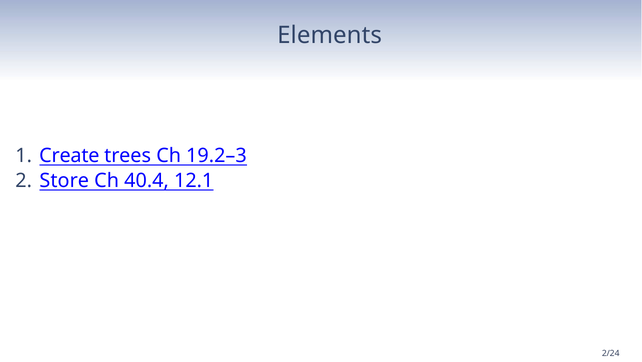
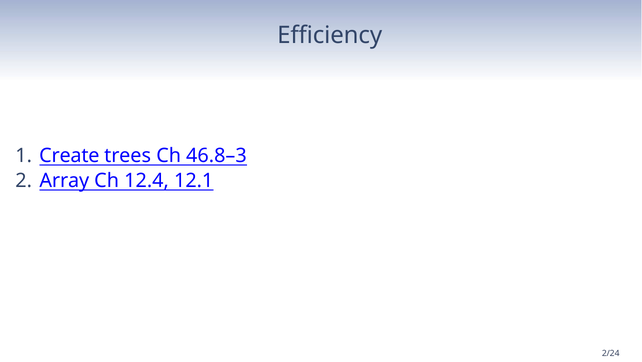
Elements: Elements -> Efficiency (330, 35)
19.2–3: 19.2–3 -> 46.8–3 (216, 155)
Store: Store -> Array (64, 180)
40.4: 40.4 -> 12.4 (147, 180)
